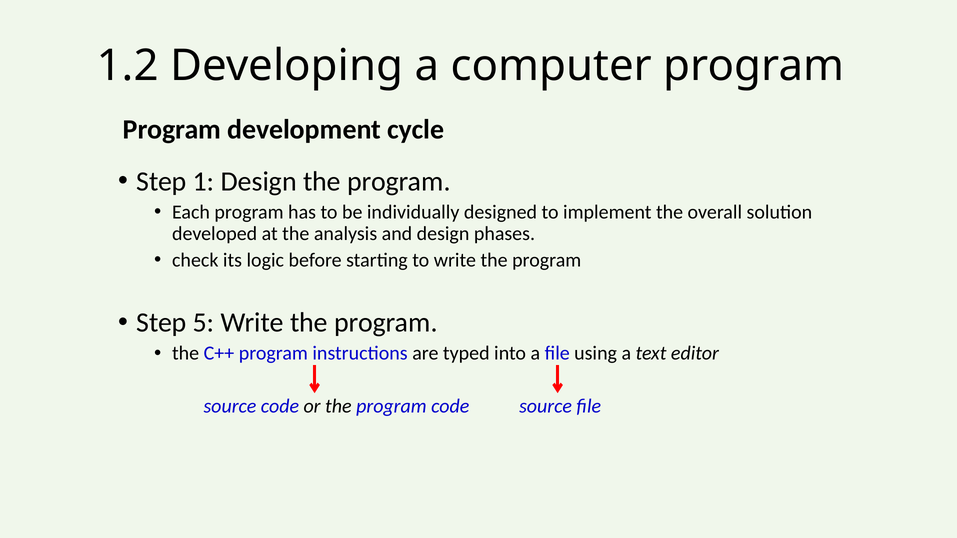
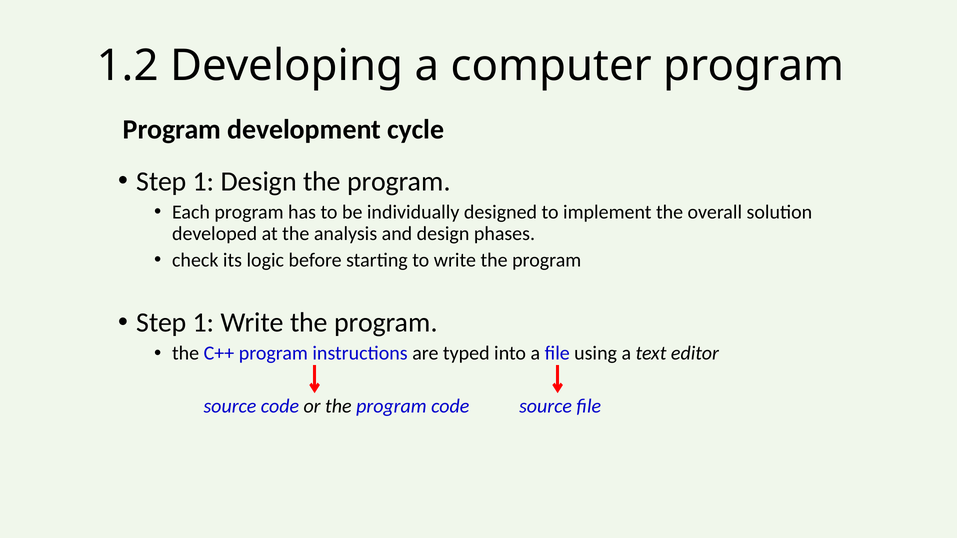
5: 5 -> 1 (204, 323)
